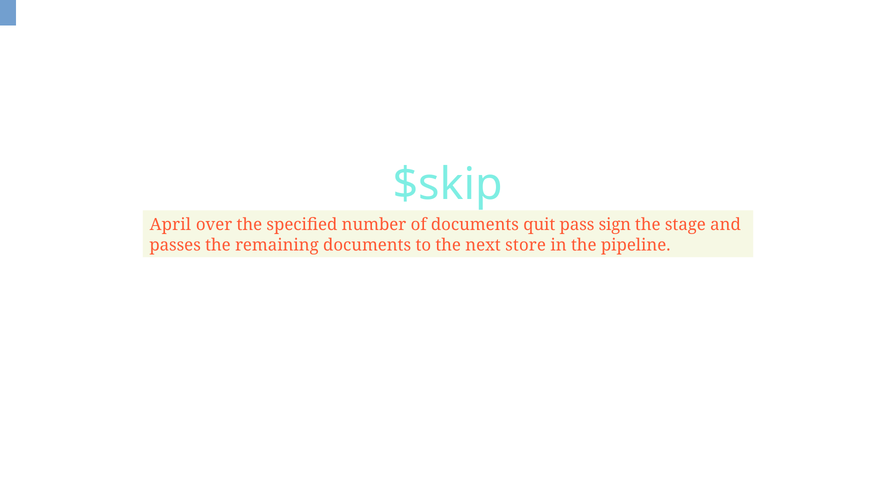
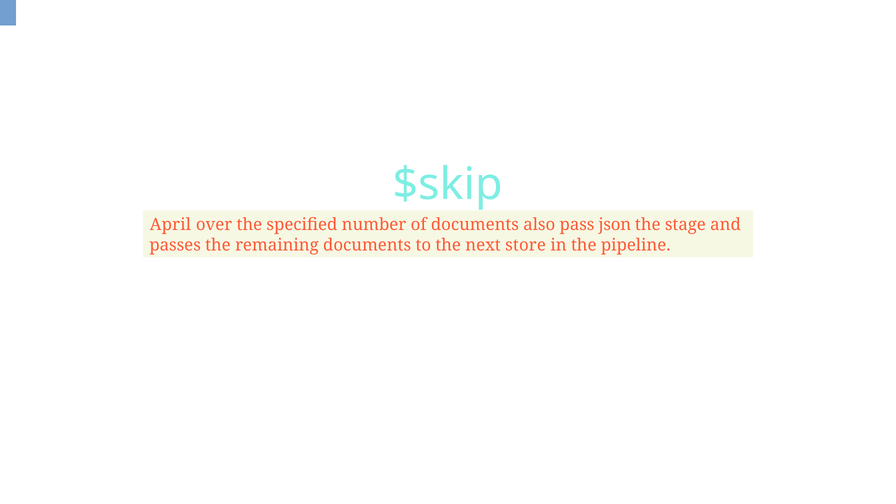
quit: quit -> also (539, 225)
sign: sign -> json (615, 225)
